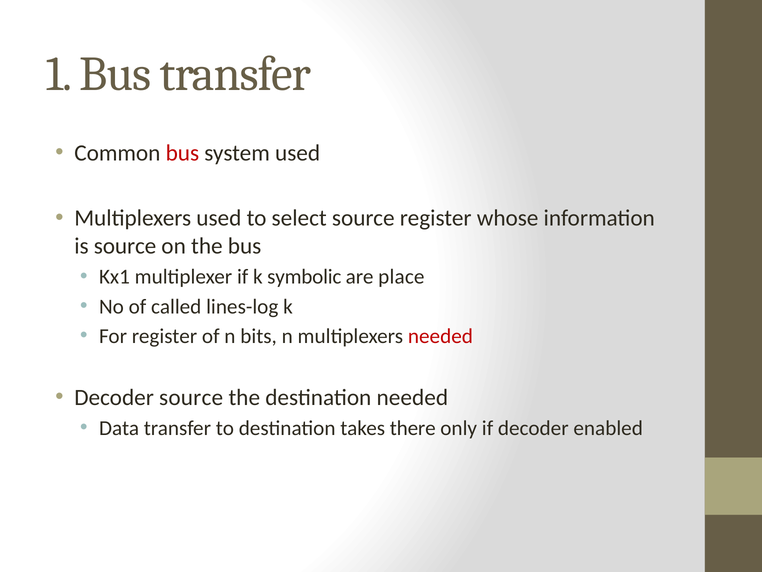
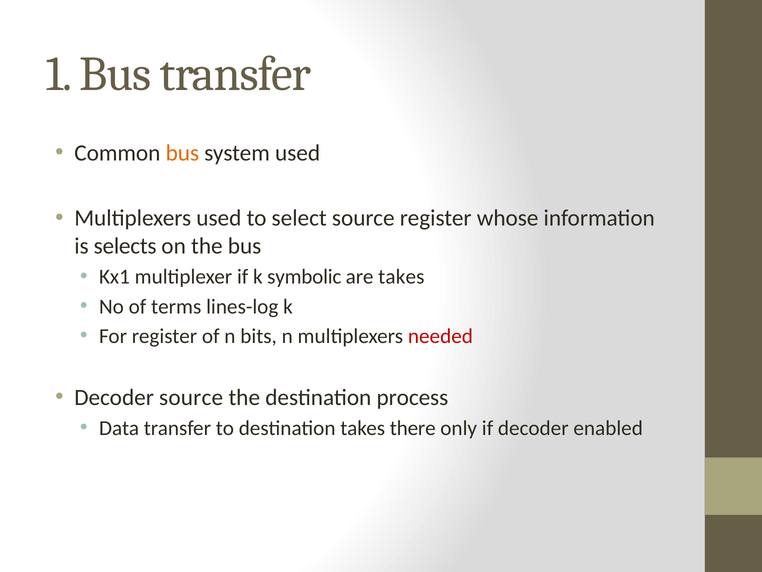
bus colour: red -> orange (182, 153)
is source: source -> selects (125, 246)
are place: place -> takes (401, 277)
called: called -> terms (176, 306)
destination needed: needed -> process (412, 397)
